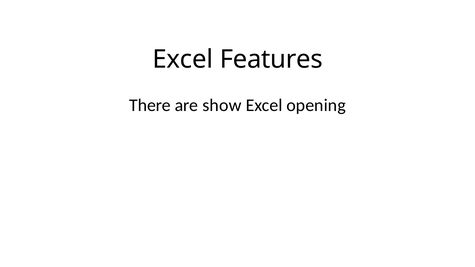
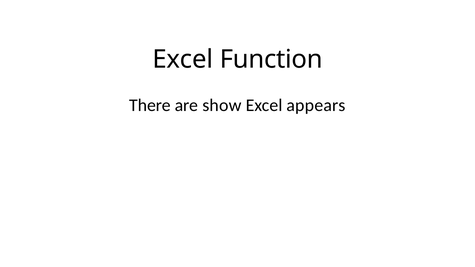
Features: Features -> Function (271, 59)
opening: opening -> appears (316, 105)
